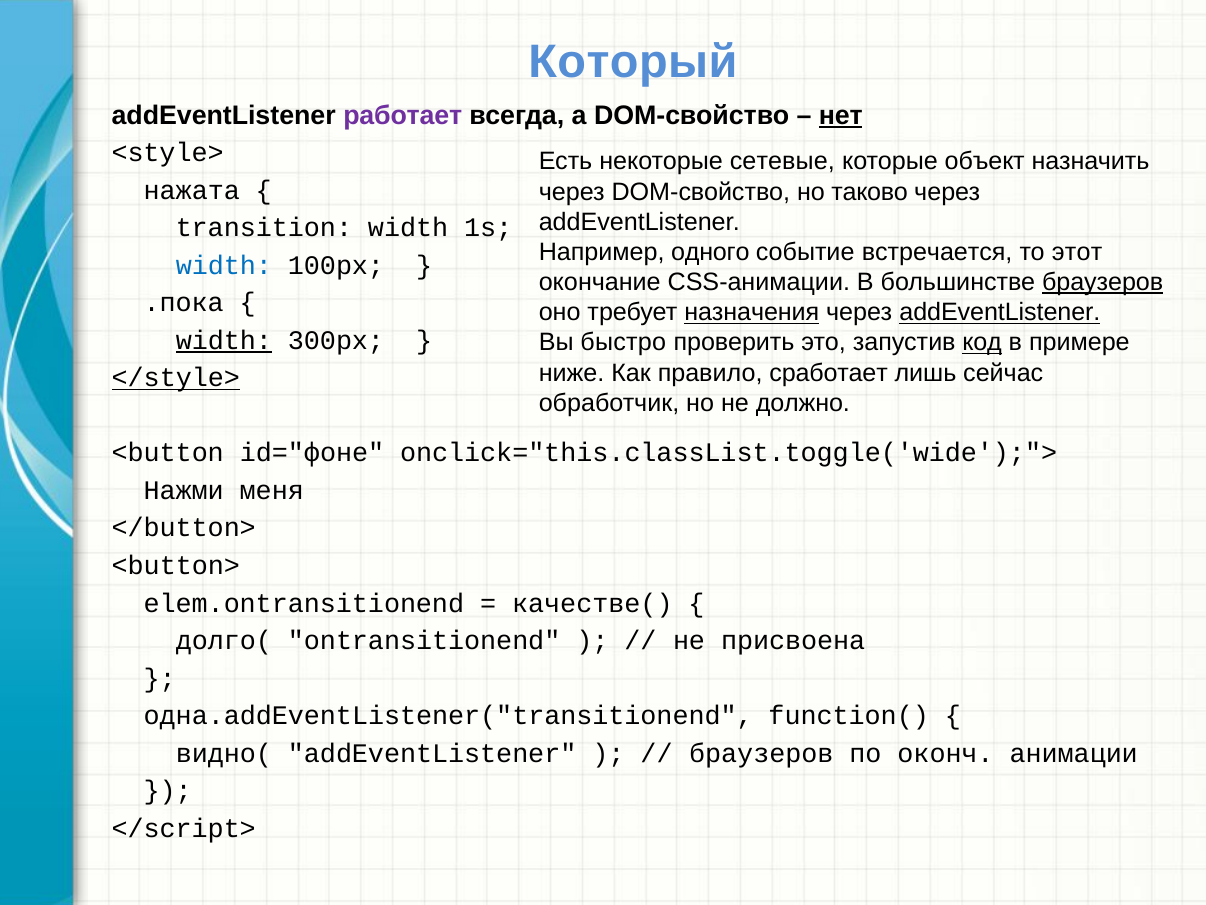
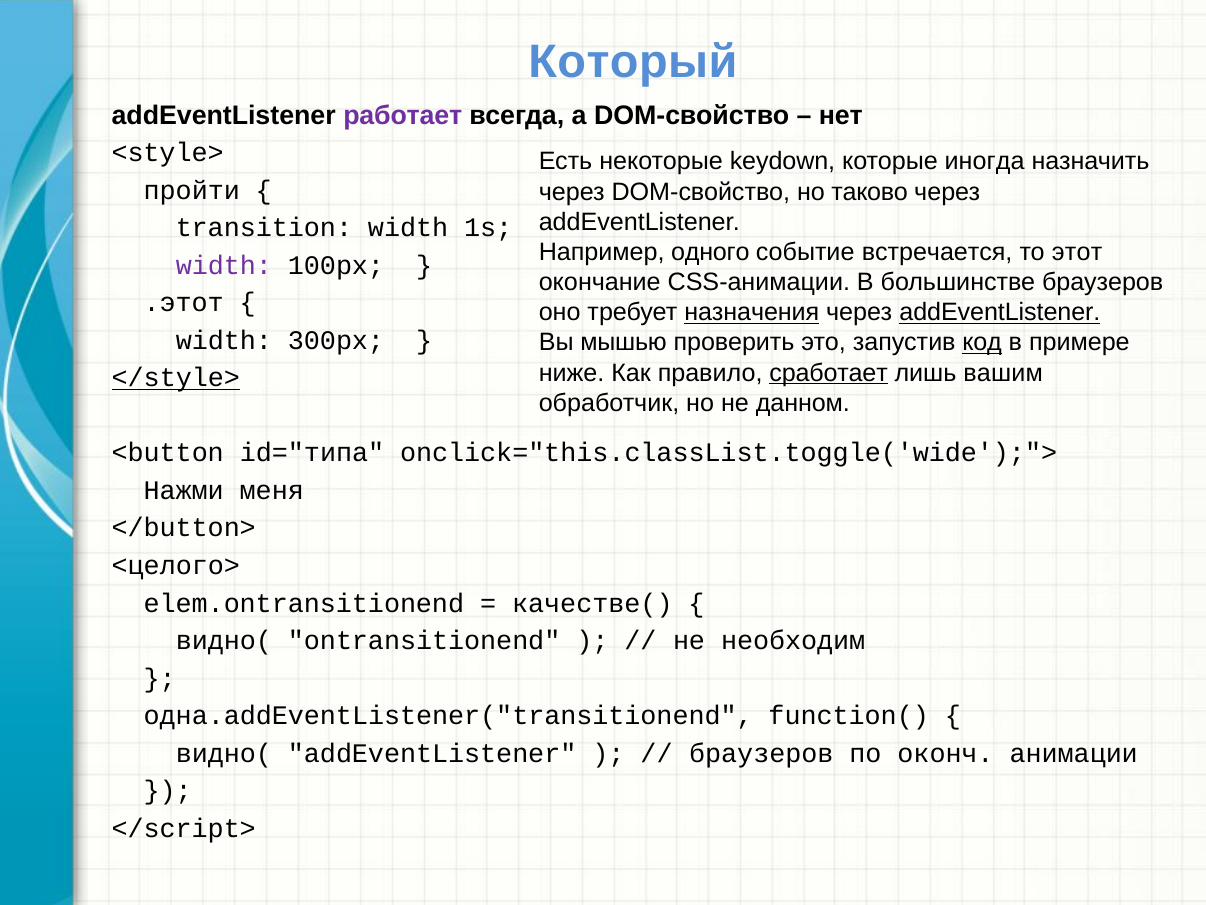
нет underline: present -> none (841, 115)
сетевые: сетевые -> keydown (782, 162)
объект: объект -> иногда (985, 162)
нажата: нажата -> пройти (192, 190)
width colour: blue -> purple (224, 265)
браузеров underline: present -> none (1103, 282)
.пока: .пока -> .этот (184, 303)
width underline: present -> none (224, 340)
быстро: быстро -> мышью (624, 342)
сработает underline: none -> present (829, 373)
сейчас: сейчас -> вашим (1003, 373)
должно: должно -> данном (803, 403)
id="фоне: id="фоне -> id="типа (312, 453)
<button>: <button> -> <целого> (176, 565)
долго(: долго( -> видно( (224, 640)
присвоена: присвоена -> необходим (793, 640)
